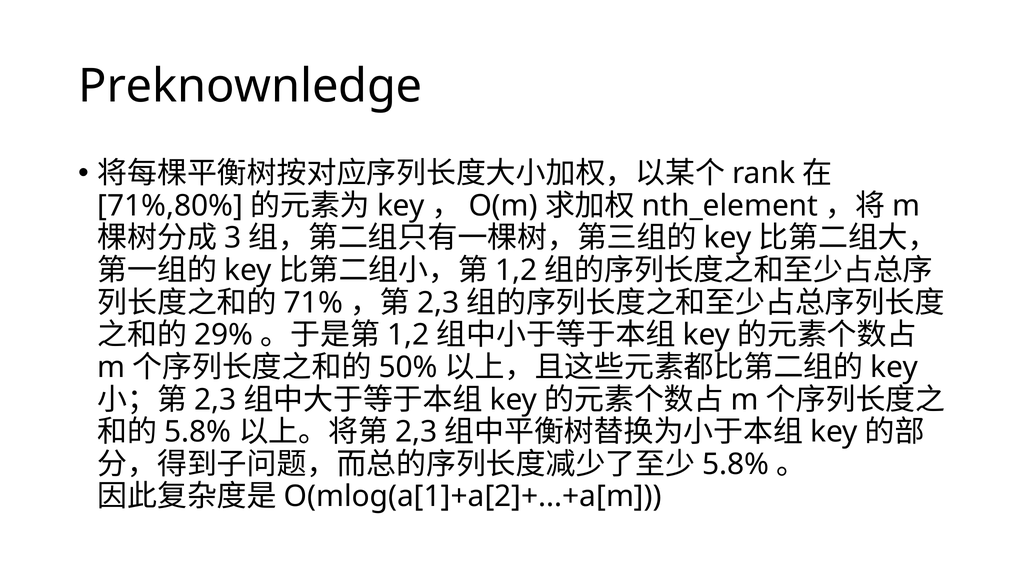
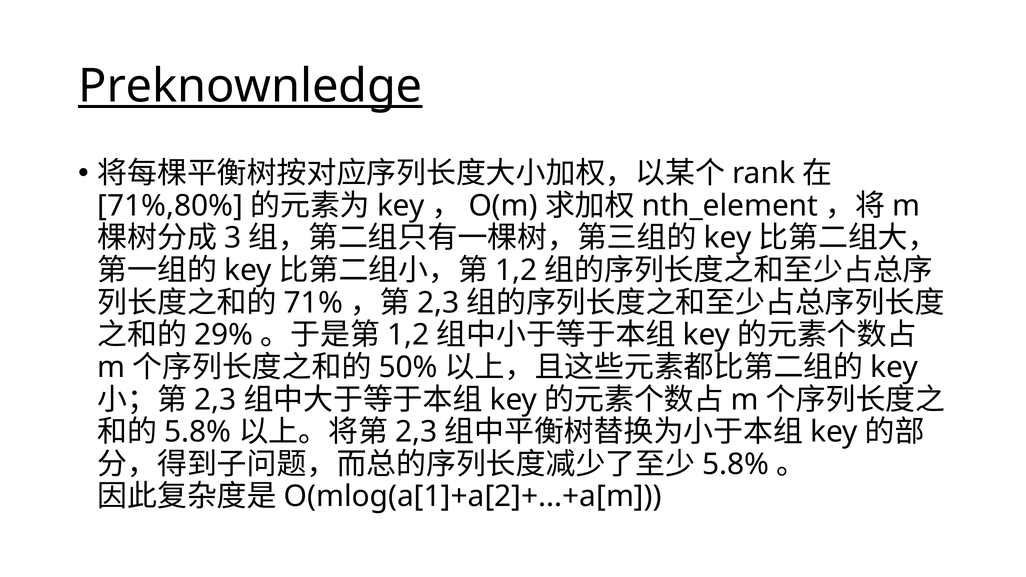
Preknownledge underline: none -> present (250, 86)
